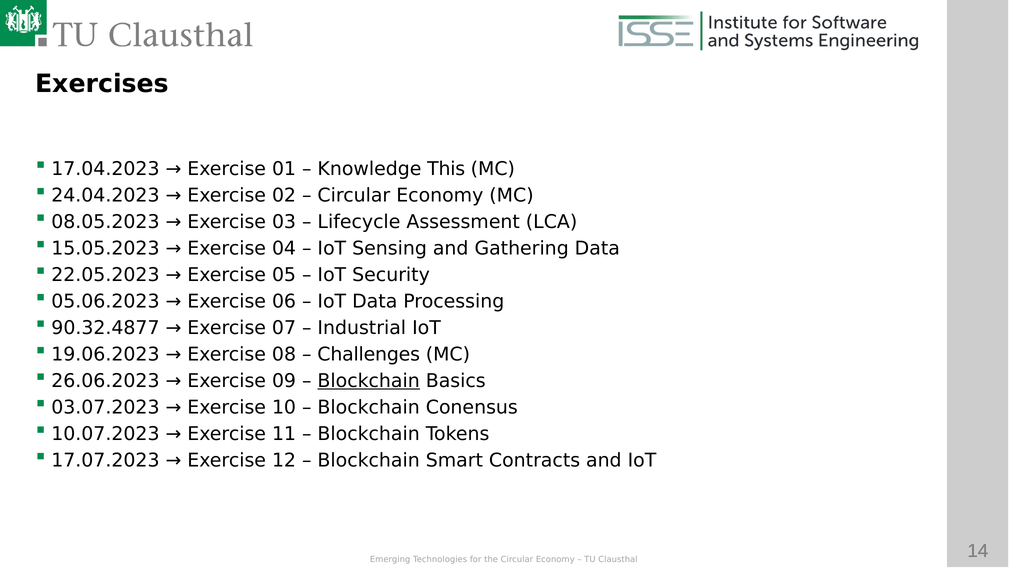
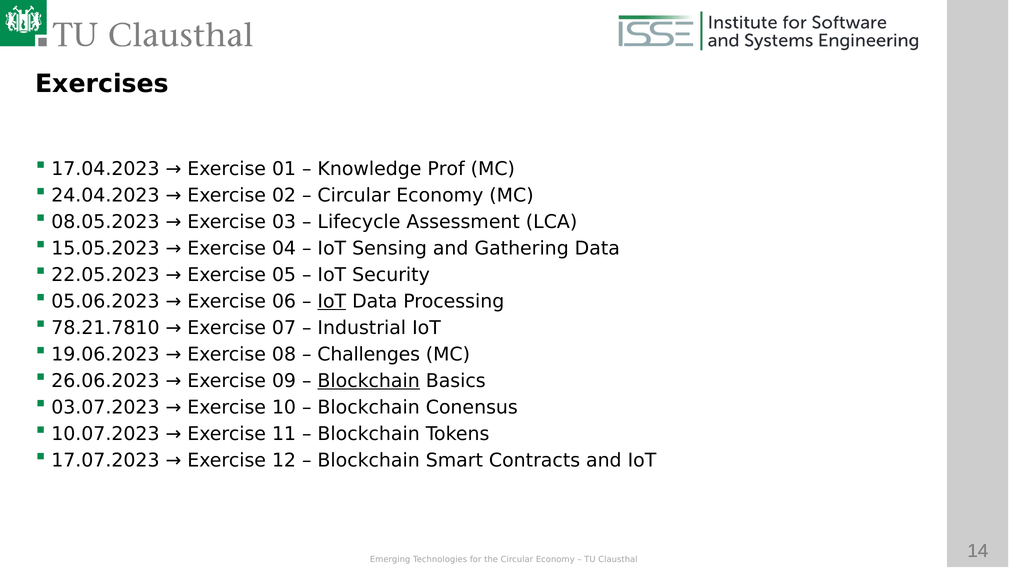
This: This -> Prof (446, 169)
IoT underline: none -> present (332, 301)
90.32.4877: 90.32.4877 -> 78.21.7810 (105, 328)
